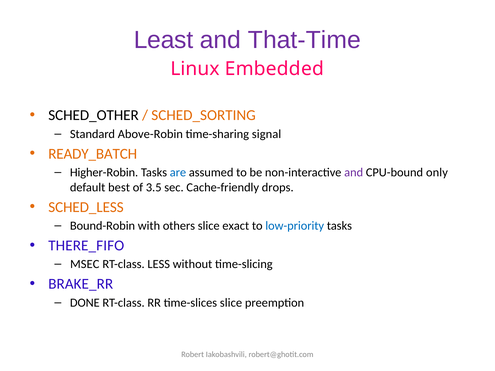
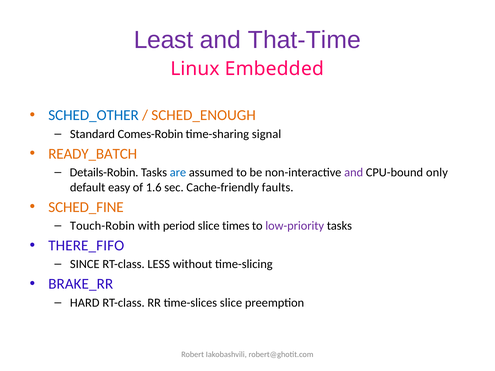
SCHED_OTHER colour: black -> blue (94, 115)
SCHED_SORTING: SCHED_SORTING -> SCHED_ENOUGH (204, 115)
Above-Robin: Above-Robin -> Comes-Robin (150, 134)
Higher-Robin: Higher-Robin -> Details-Robin (104, 173)
best: best -> easy (119, 187)
3.5: 3.5 -> 1.6 (154, 187)
drops: drops -> faults (278, 187)
SCHED_LESS: SCHED_LESS -> SCHED_FINE (86, 207)
Bound-Robin: Bound-Robin -> Touch-Robin (102, 226)
others: others -> period (179, 226)
exact: exact -> times (236, 226)
low-priority colour: blue -> purple (295, 226)
MSEC: MSEC -> SINCE (85, 264)
DONE: DONE -> HARD (85, 303)
